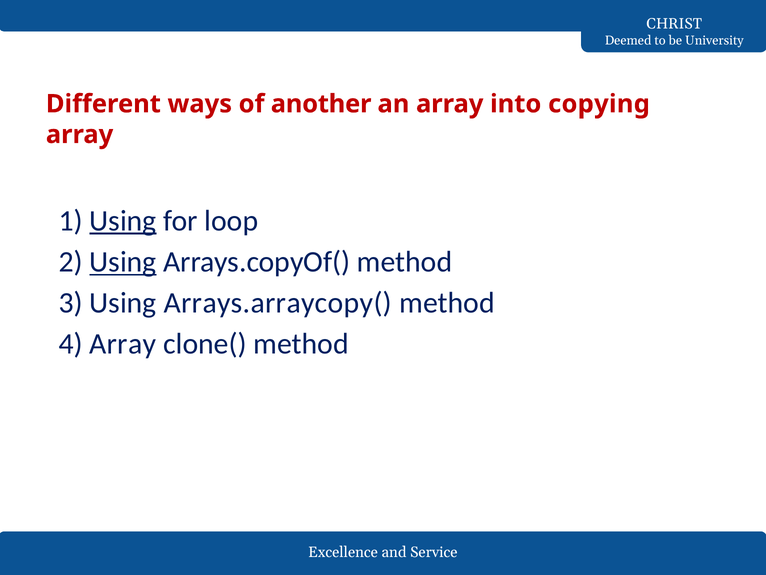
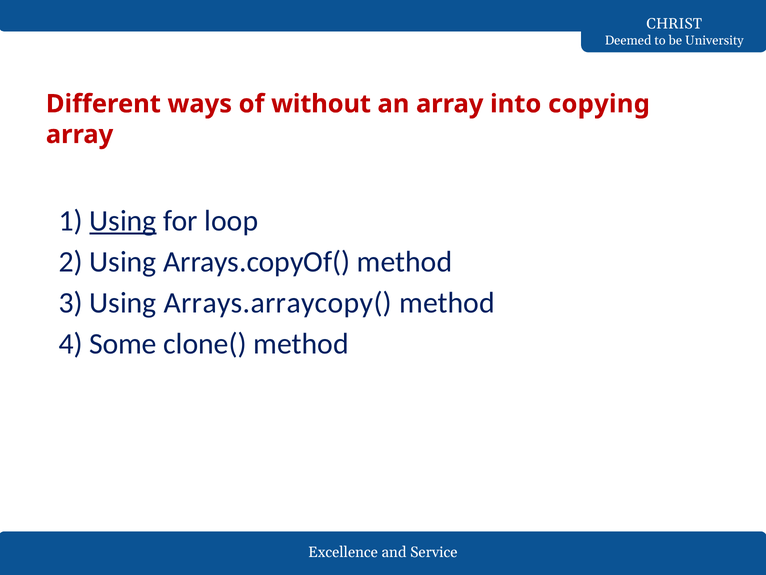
another: another -> without (321, 104)
Using underline: present -> none (123, 262)
4 Array: Array -> Some (123, 344)
